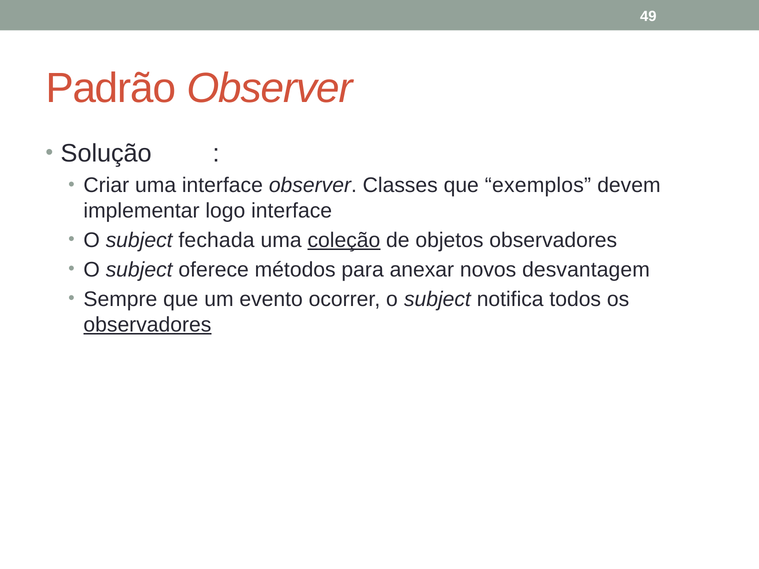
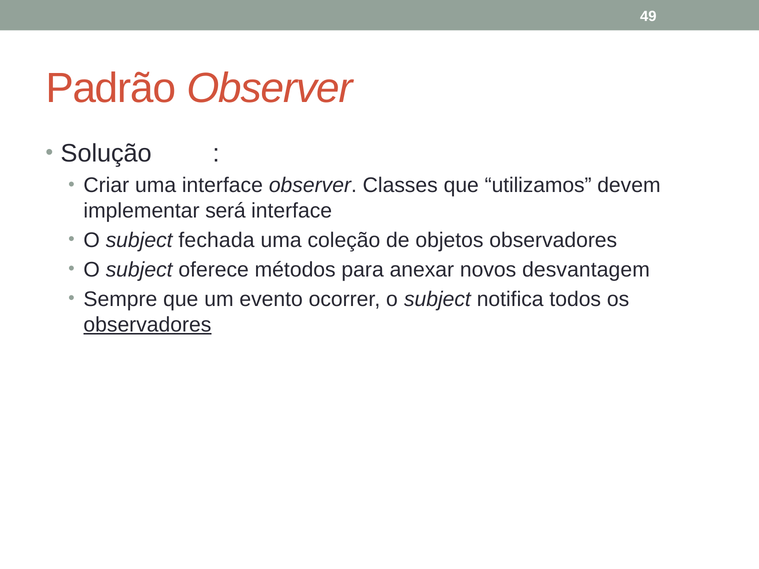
exemplos: exemplos -> utilizamos (538, 185)
logo: logo -> será (225, 211)
coleção underline: present -> none (344, 240)
